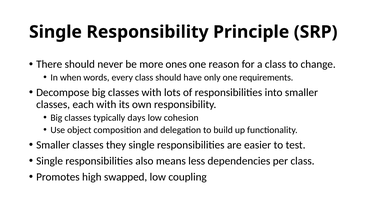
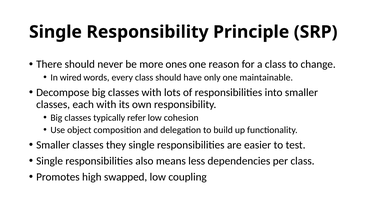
when: when -> wired (71, 78)
requirements: requirements -> maintainable (266, 78)
days: days -> refer (137, 118)
